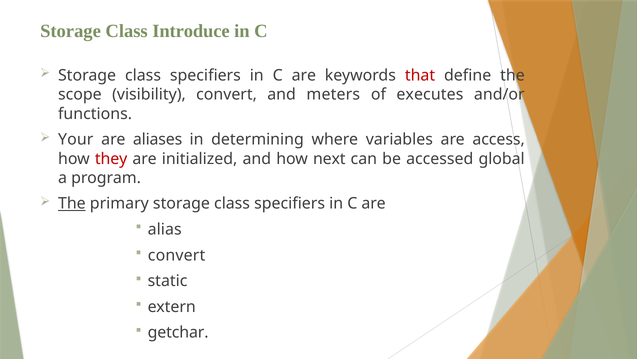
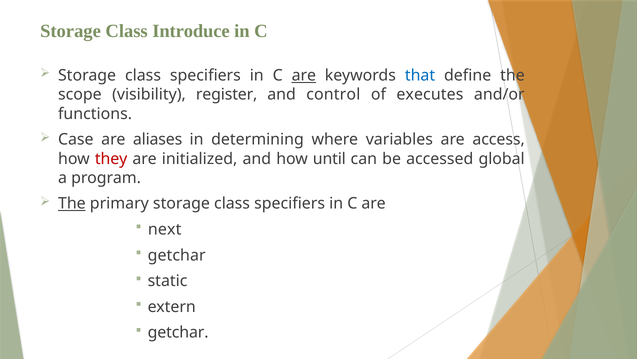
are underline: none -> present (304, 75)
that colour: red -> blue (420, 75)
visibility convert: convert -> register (227, 94)
meters: meters -> control (333, 94)
Your: Your -> Case (76, 139)
next: next -> until (329, 158)
alias: alias -> next (165, 229)
convert: convert -> getchar (177, 255)
